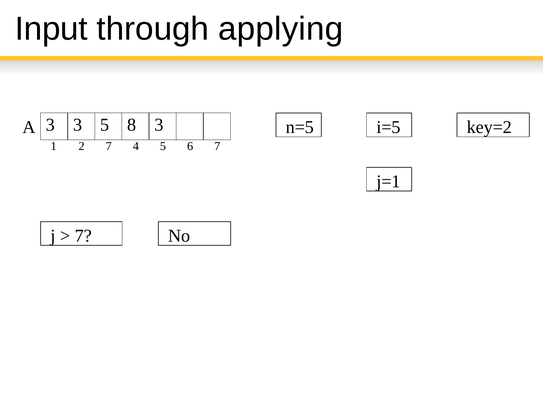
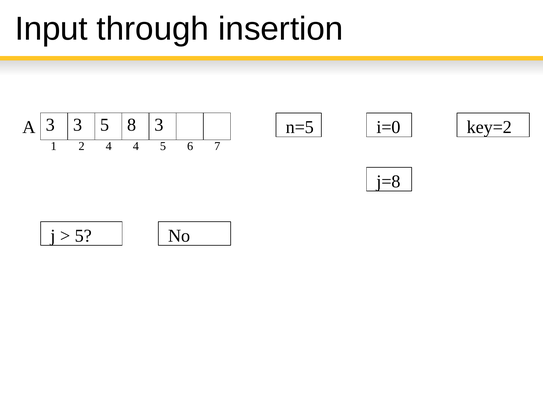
applying: applying -> insertion (281, 29)
i=5: i=5 -> i=0 (388, 127)
2 7: 7 -> 4 (109, 146)
j=1: j=1 -> j=8 (388, 182)
7: 7 -> 5 (83, 236)
